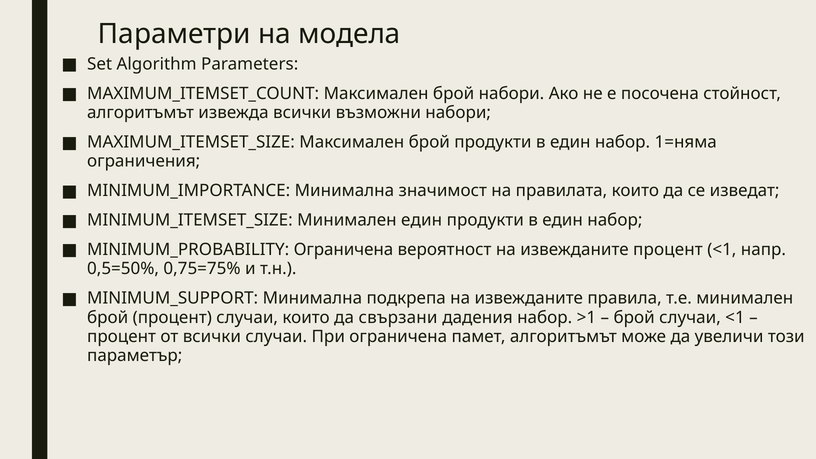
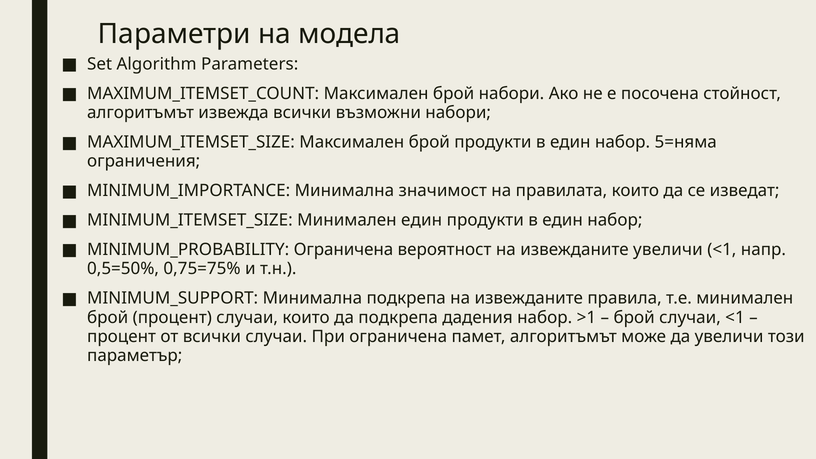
1=няма: 1=няма -> 5=няма (686, 142)
извежданите процент: процент -> увеличи (668, 250)
да свързани: свързани -> подкрепа (398, 317)
